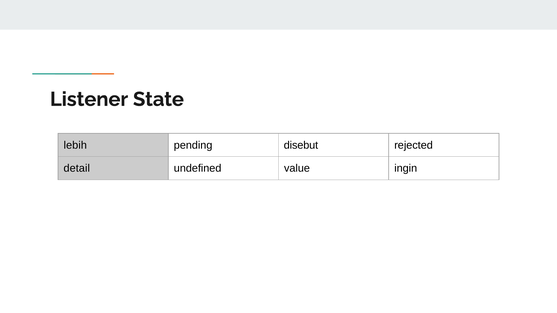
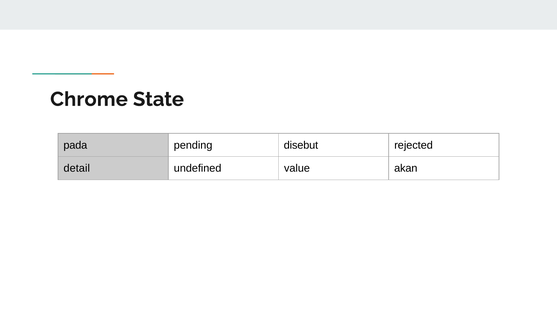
Listener: Listener -> Chrome (89, 99)
lebih: lebih -> pada (75, 145)
ingin: ingin -> akan (406, 169)
